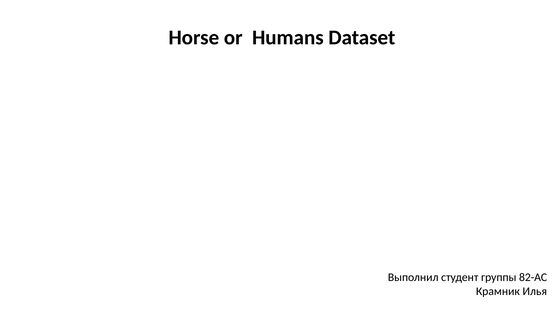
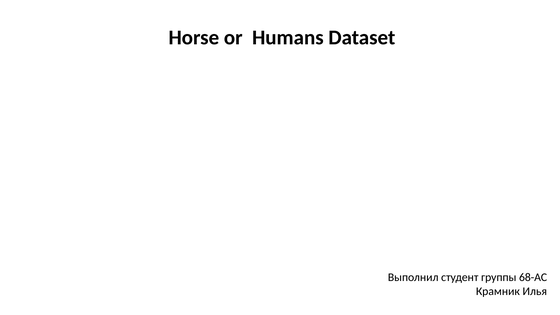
82-АС: 82-АС -> 68-АС (533, 277)
